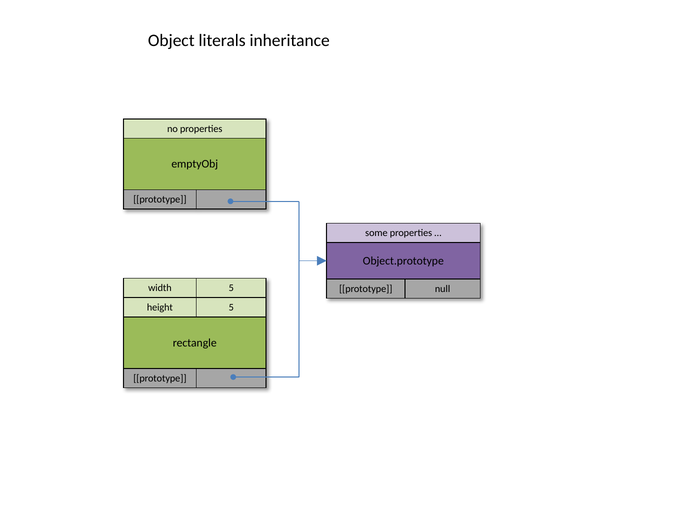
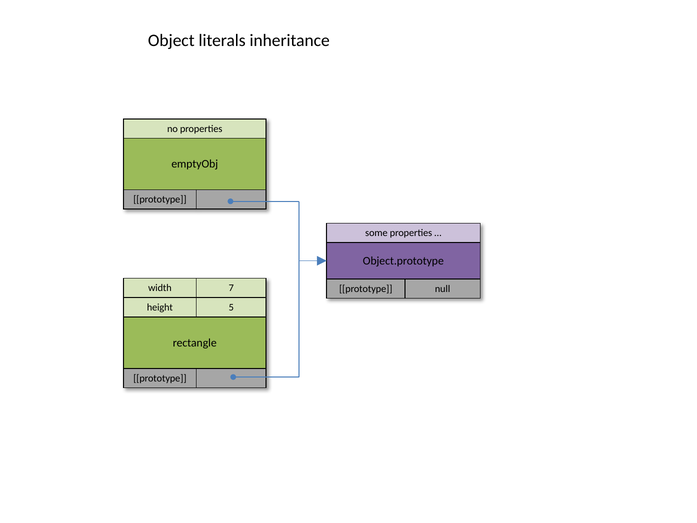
width 5: 5 -> 7 (231, 288)
